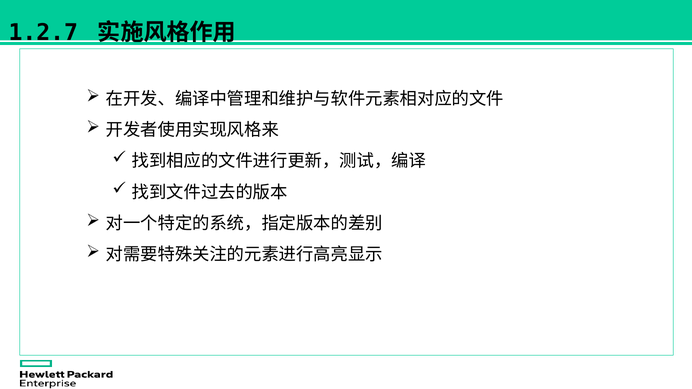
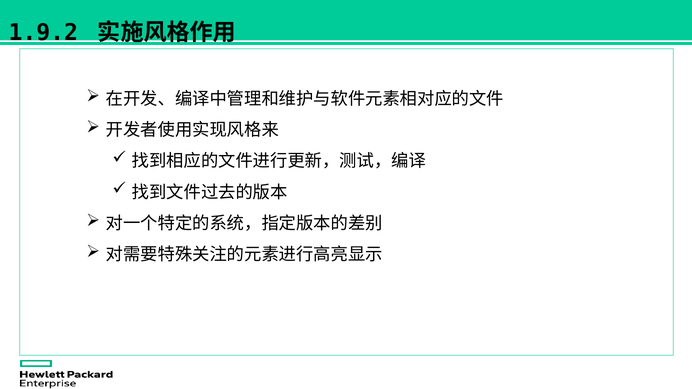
1.2.7: 1.2.7 -> 1.9.2 (43, 33)
